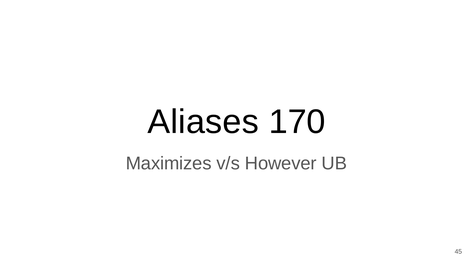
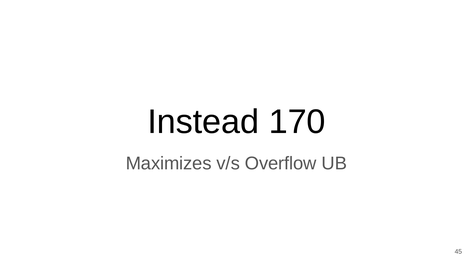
Aliases: Aliases -> Instead (203, 122)
However: However -> Overflow (281, 164)
